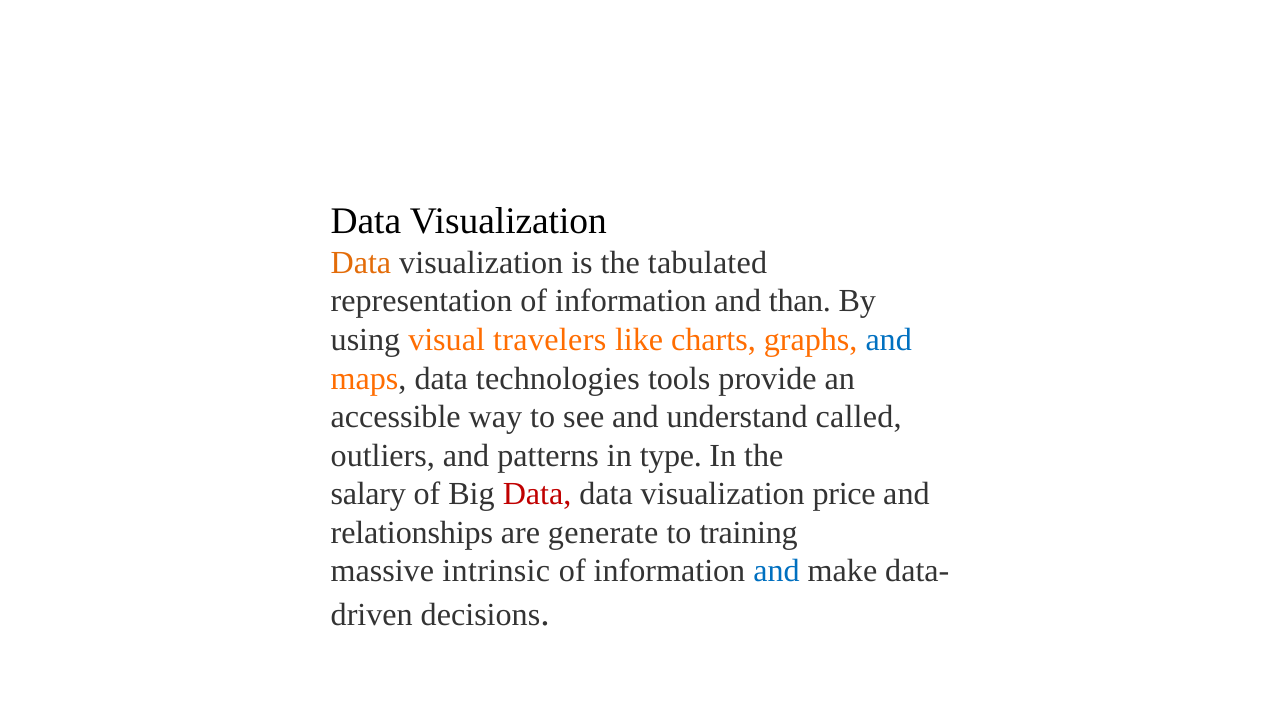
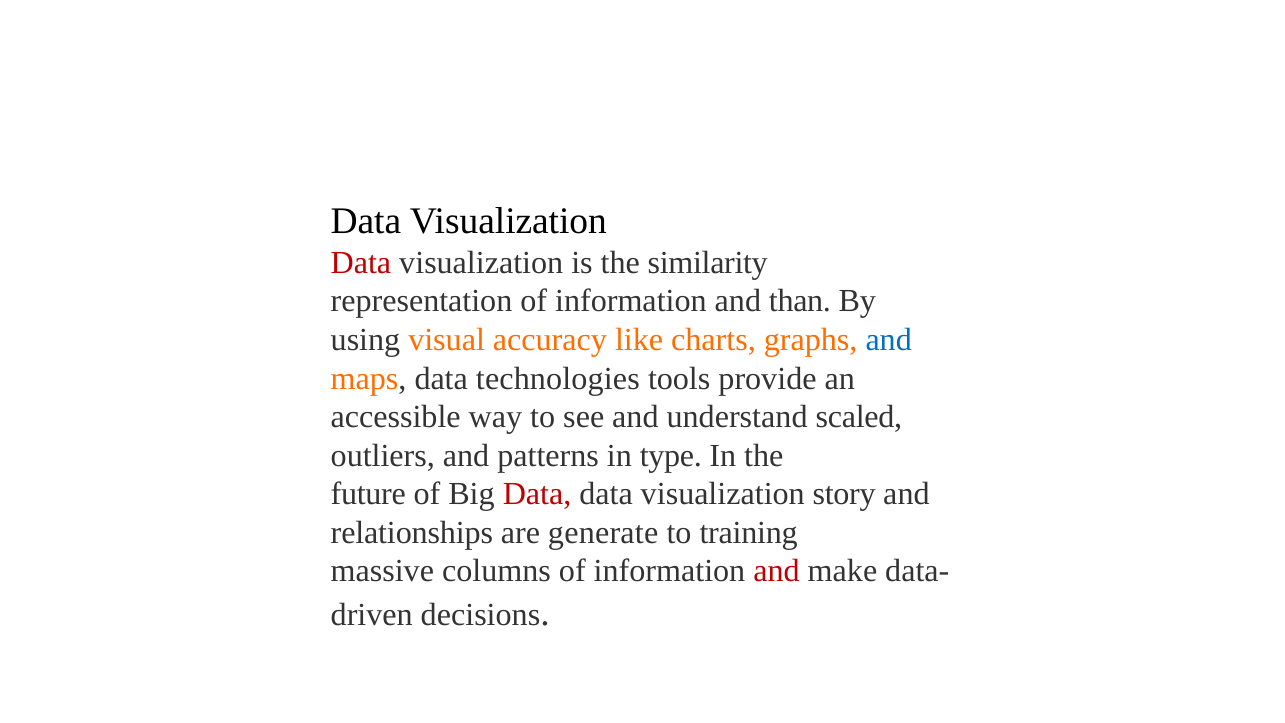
Data colour: orange -> red (361, 263)
tabulated: tabulated -> similarity (708, 263)
travelers: travelers -> accuracy (550, 340)
called: called -> scaled (859, 417)
salary: salary -> future (368, 494)
price: price -> story (844, 494)
intrinsic: intrinsic -> columns (496, 571)
and colour: blue -> red (776, 571)
